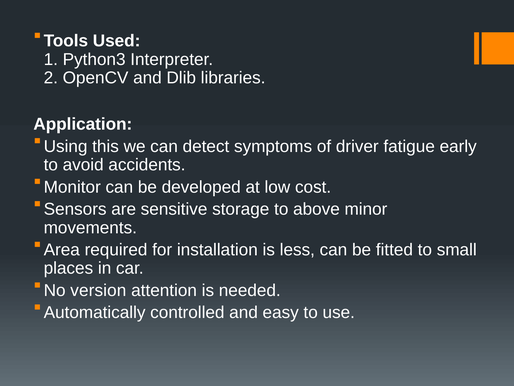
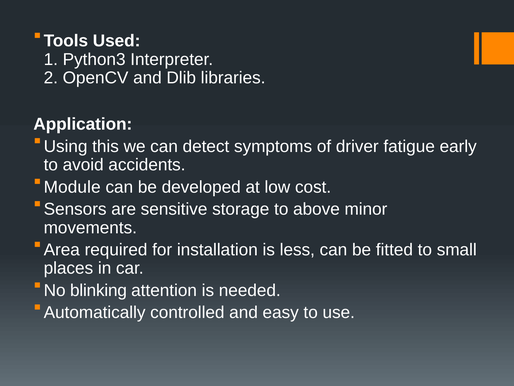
Monitor: Monitor -> Module (72, 187)
version: version -> blinking (98, 290)
